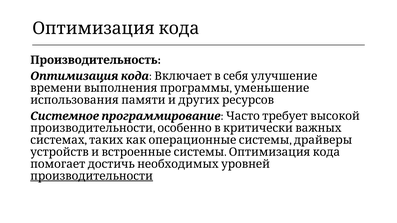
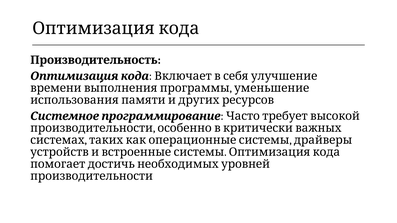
производительности underline: present -> none (92, 176)
